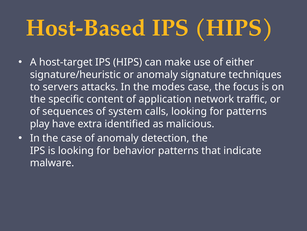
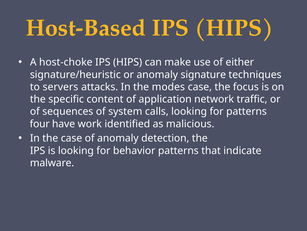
host-target: host-target -> host-choke (66, 62)
play: play -> four (40, 124)
extra: extra -> work (90, 124)
